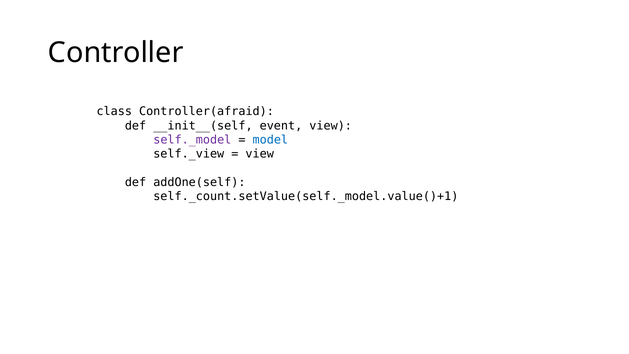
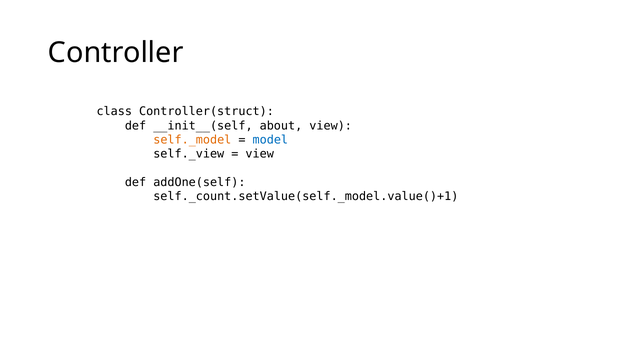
Controller(afraid: Controller(afraid -> Controller(struct (206, 111)
event: event -> about (281, 126)
self._model colour: purple -> orange (192, 140)
